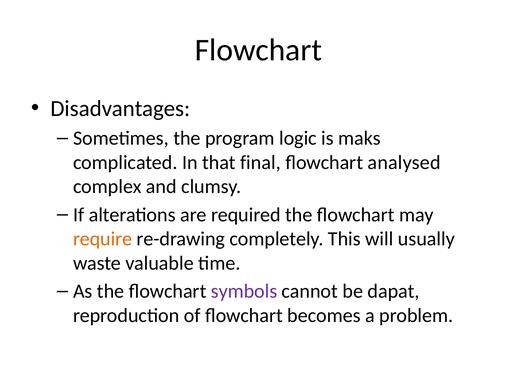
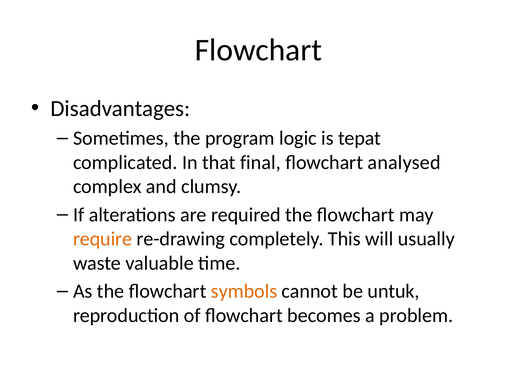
maks: maks -> tepat (359, 138)
symbols colour: purple -> orange (244, 291)
dapat: dapat -> untuk (394, 291)
